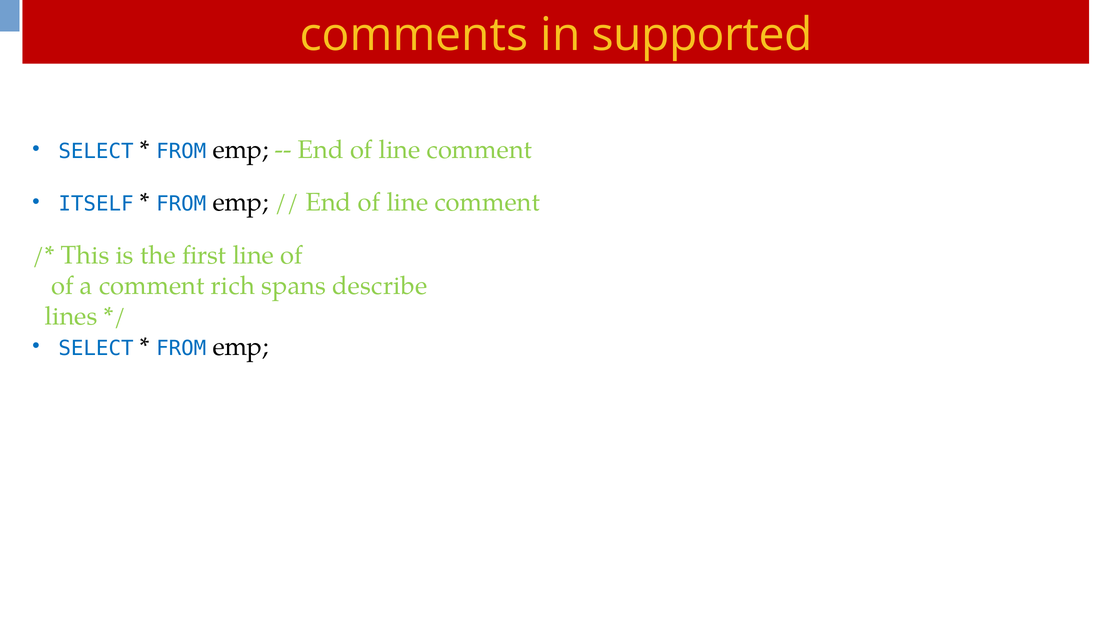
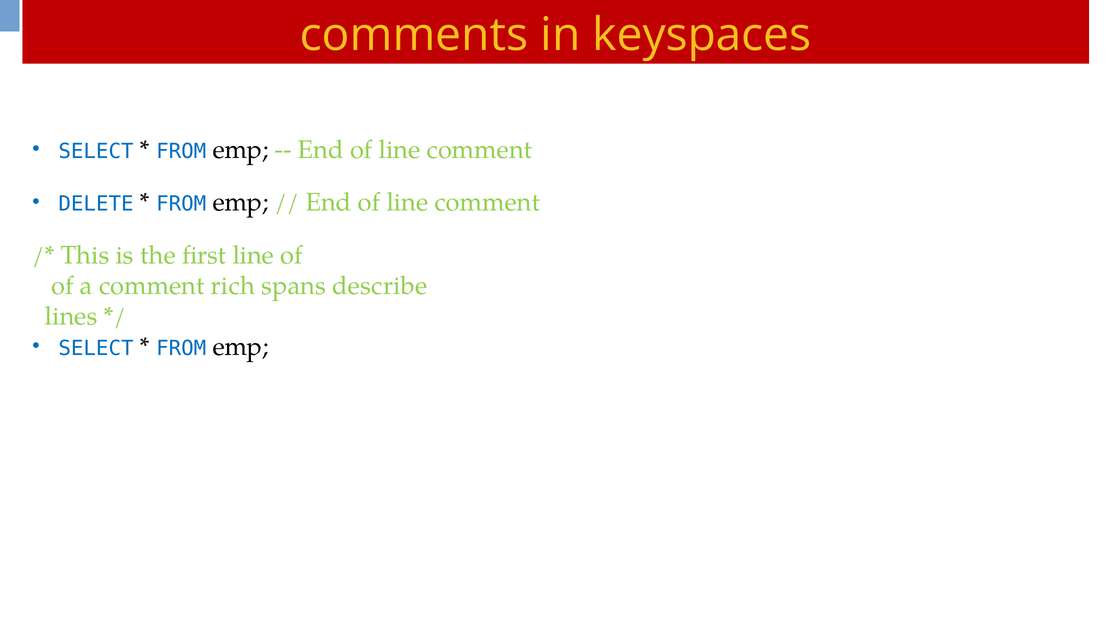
supported: supported -> keyspaces (702, 35)
ITSELF: ITSELF -> DELETE (96, 204)
